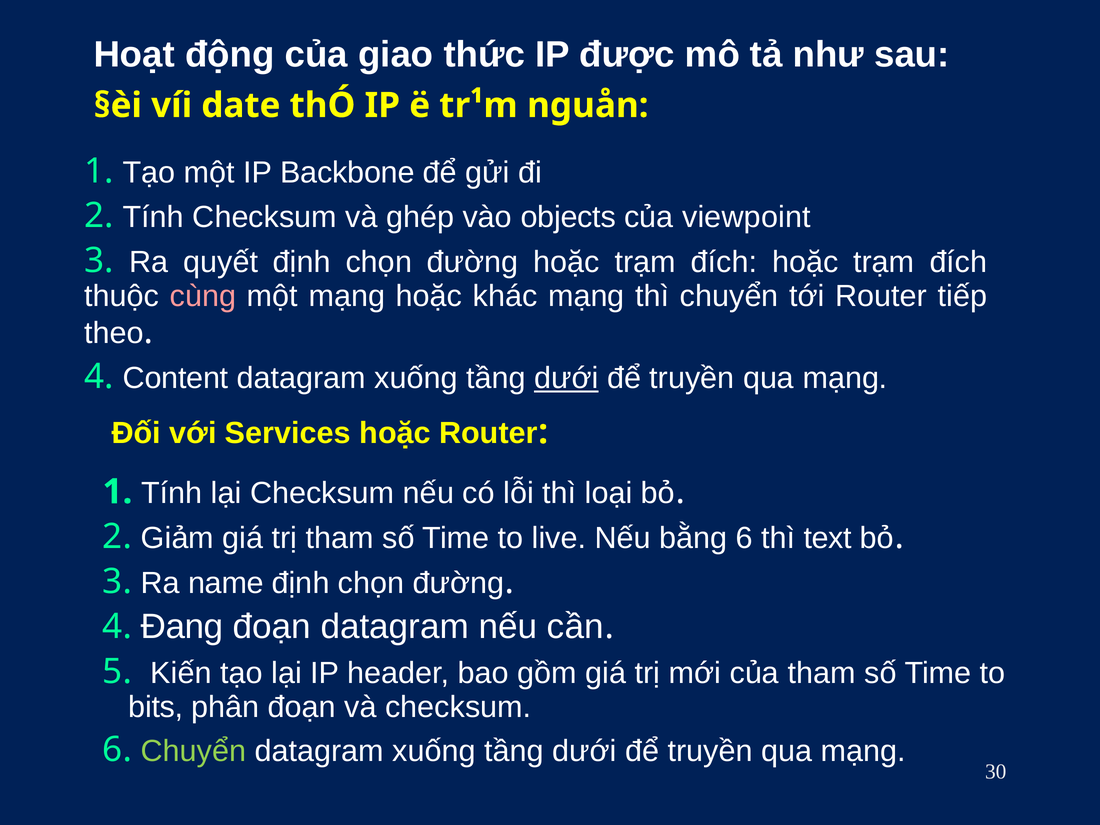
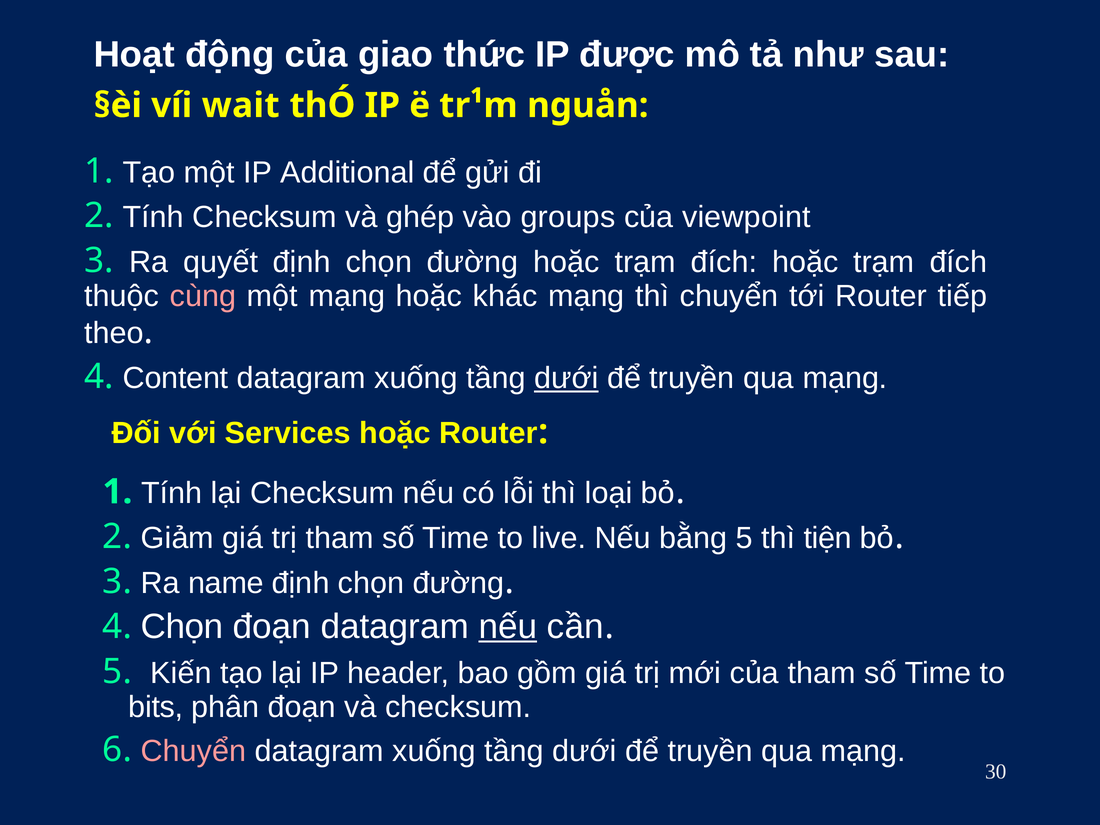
date: date -> wait (241, 105)
Backbone: Backbone -> Additional (347, 172)
objects: objects -> groups (568, 217)
bằng 6: 6 -> 5 (744, 538)
text: text -> tiện (828, 538)
Đang: Đang -> Chọn (182, 627)
nếu underline: none -> present (508, 627)
Chuyển colour: light green -> pink (194, 751)
